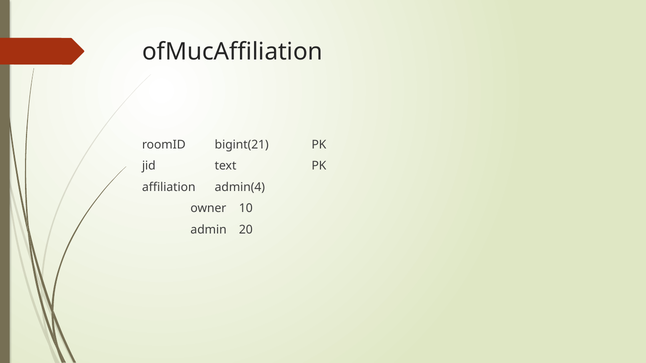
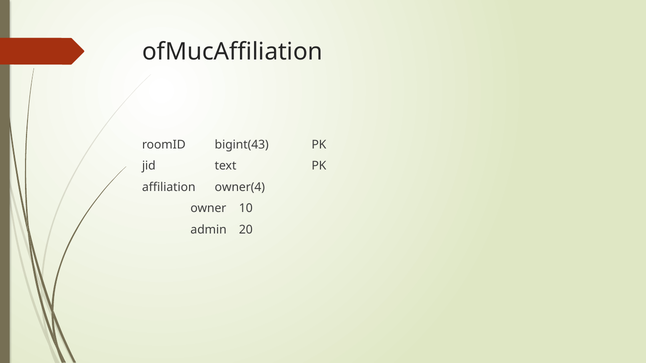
bigint(21: bigint(21 -> bigint(43 (242, 145)
admin(4: admin(4 -> owner(4 (240, 187)
